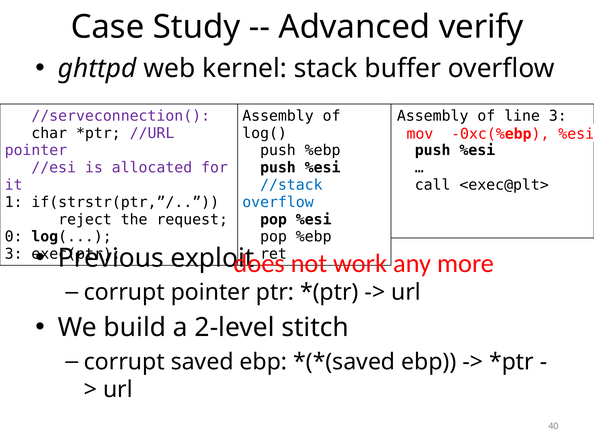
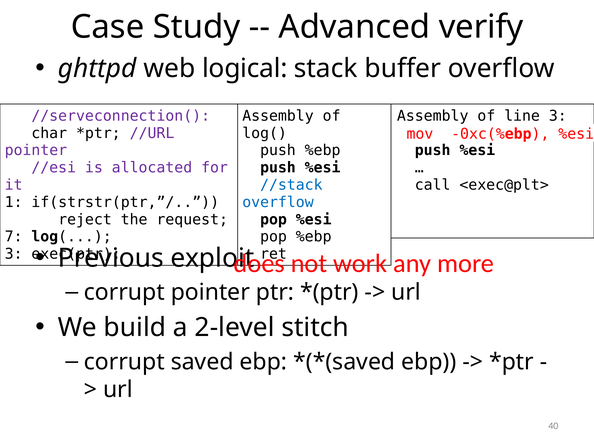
kernel: kernel -> logical (245, 68)
0: 0 -> 7 (14, 236)
